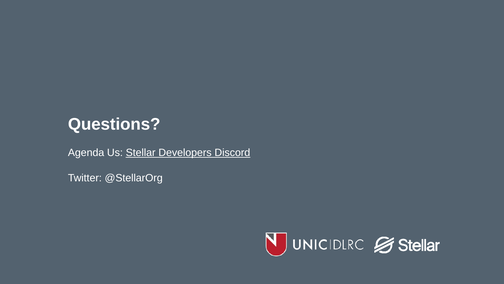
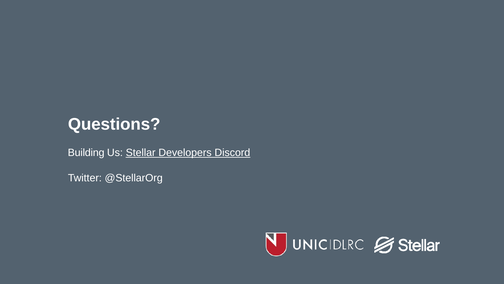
Agenda: Agenda -> Building (86, 152)
